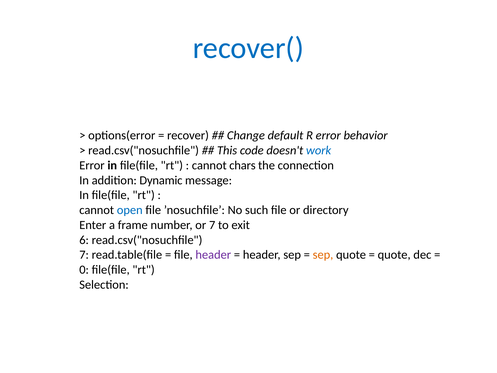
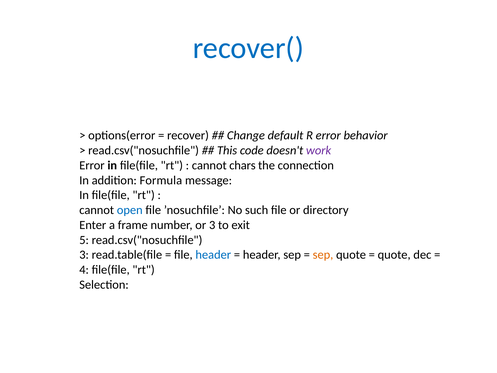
work colour: blue -> purple (319, 150)
Dynamic: Dynamic -> Formula (161, 180)
or 7: 7 -> 3 (212, 225)
6: 6 -> 5 (84, 240)
7: 7 -> 3 (84, 255)
header colour: purple -> blue (213, 255)
0: 0 -> 4 (84, 270)
